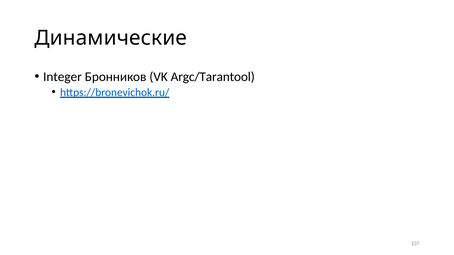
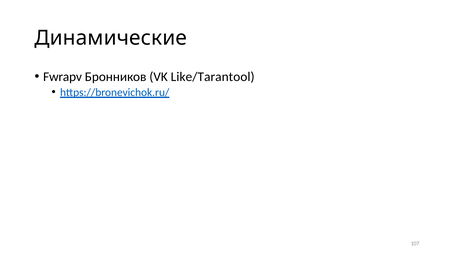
Integer: Integer -> Fwrapv (63, 77)
Argc/Tarantool: Argc/Tarantool -> Like/Tarantool (213, 77)
